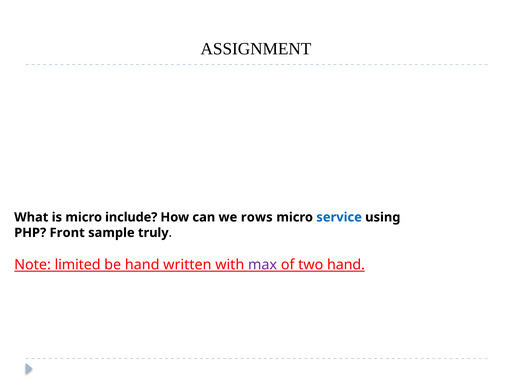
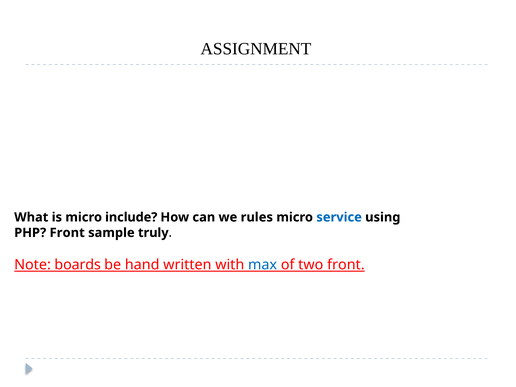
rows: rows -> rules (257, 217)
limited: limited -> boards (78, 265)
max colour: purple -> blue (263, 265)
two hand: hand -> front (346, 265)
